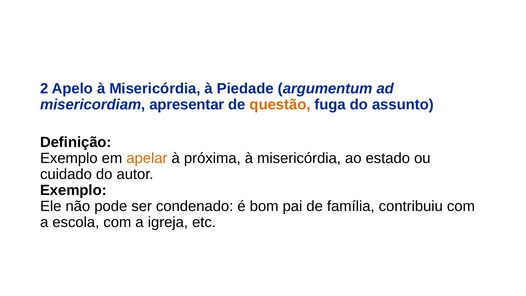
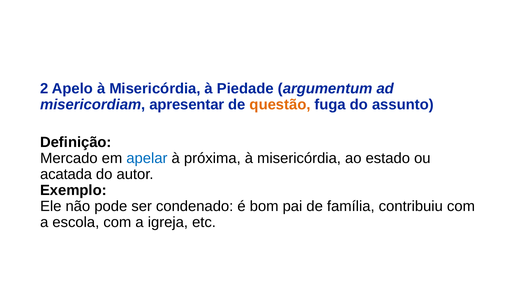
Exemplo: Exemplo -> Mercado (69, 158)
apelar colour: orange -> blue (147, 158)
cuidado: cuidado -> acatada (66, 174)
